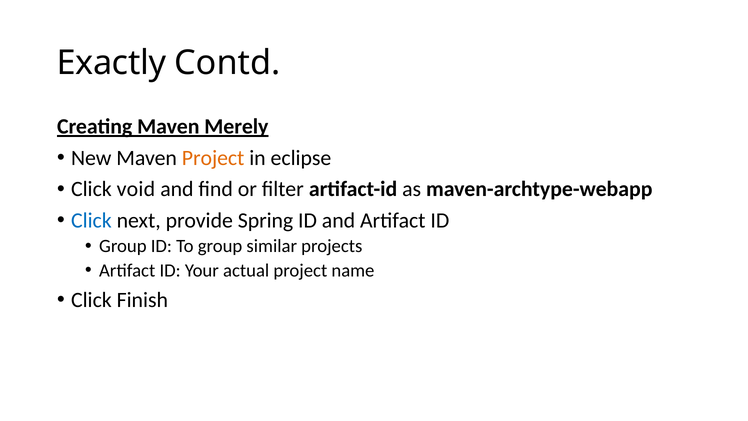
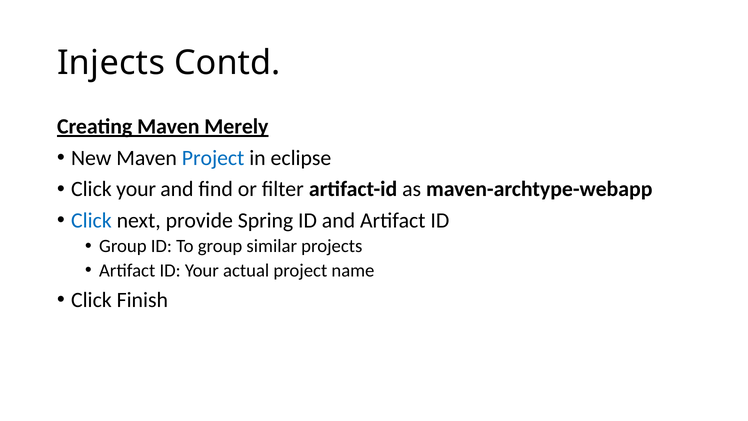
Exactly: Exactly -> Injects (111, 63)
Project colour: orange -> blue (213, 158)
Click void: void -> your (136, 189)
